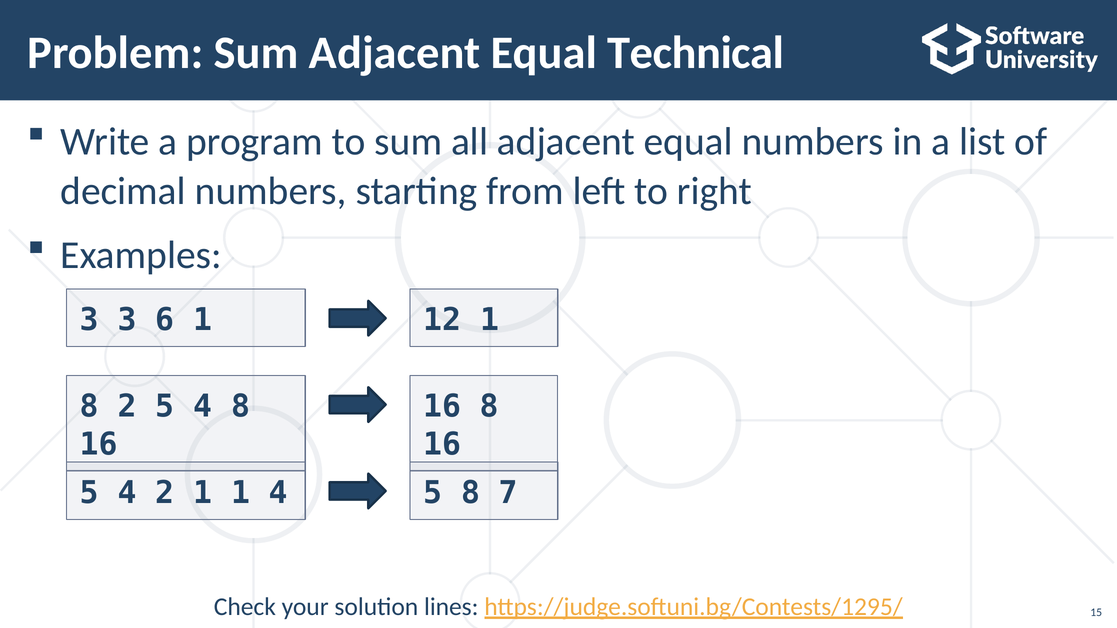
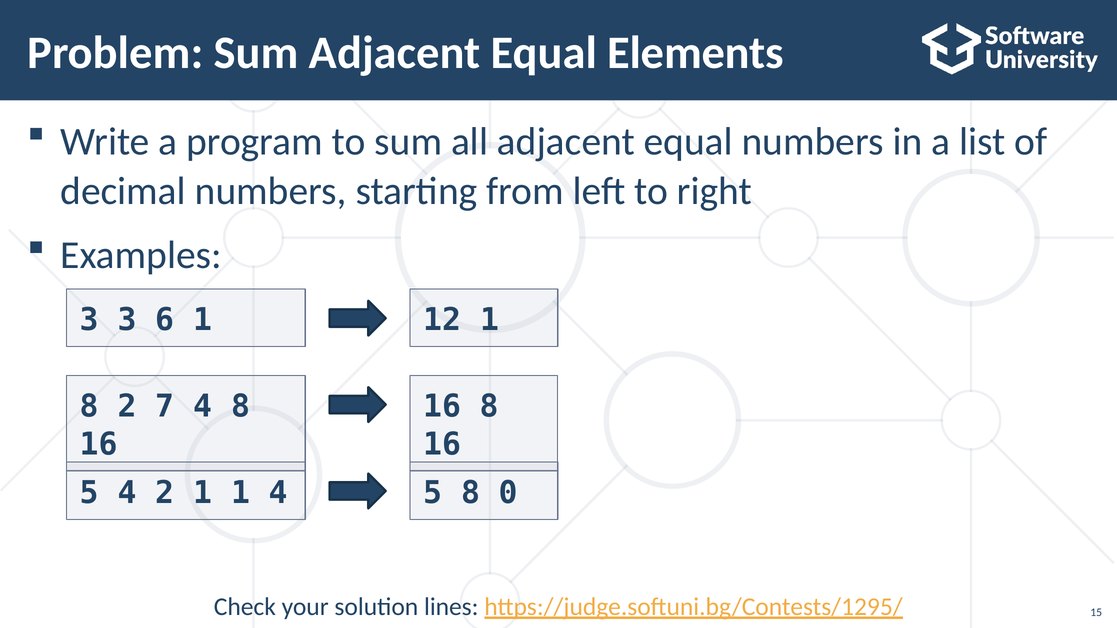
Technical: Technical -> Elements (696, 53)
2 5: 5 -> 7 (165, 407)
7: 7 -> 0 (508, 493)
